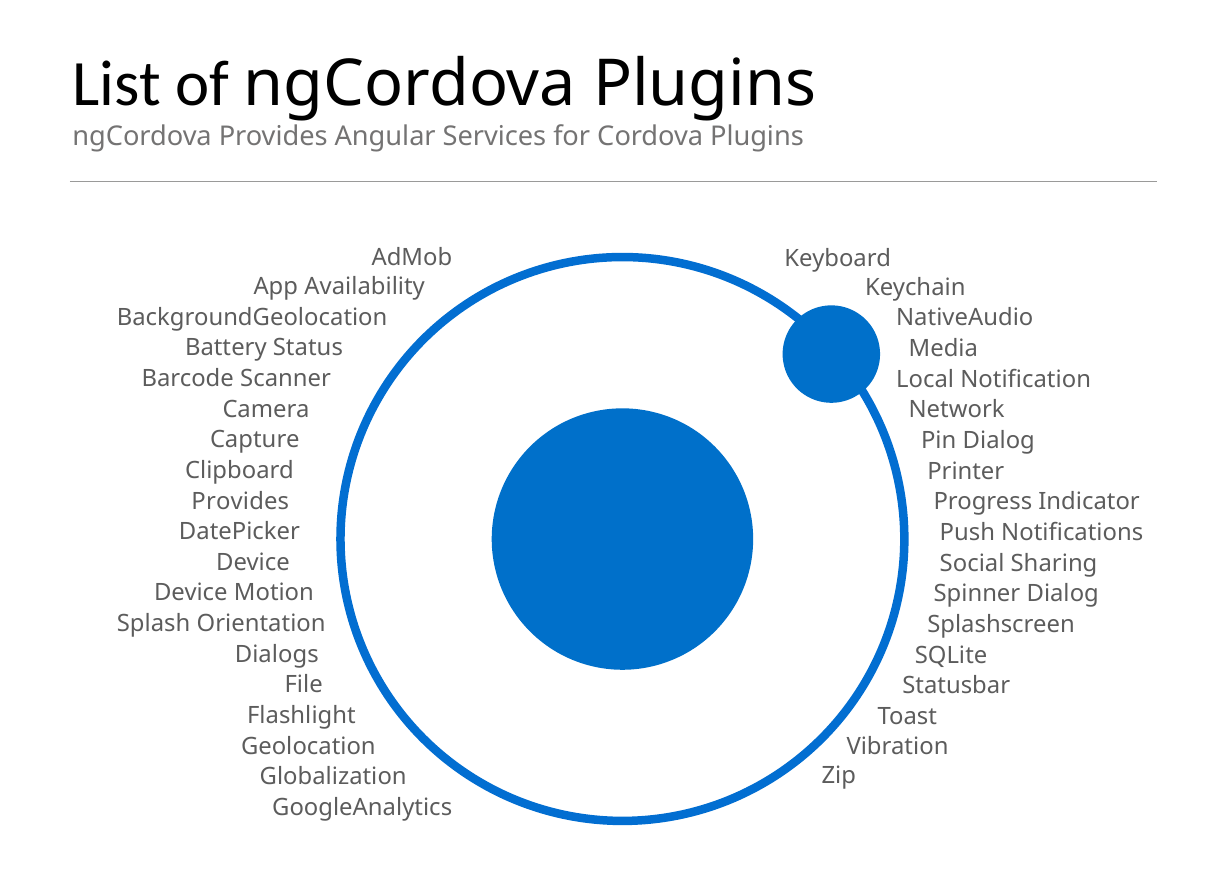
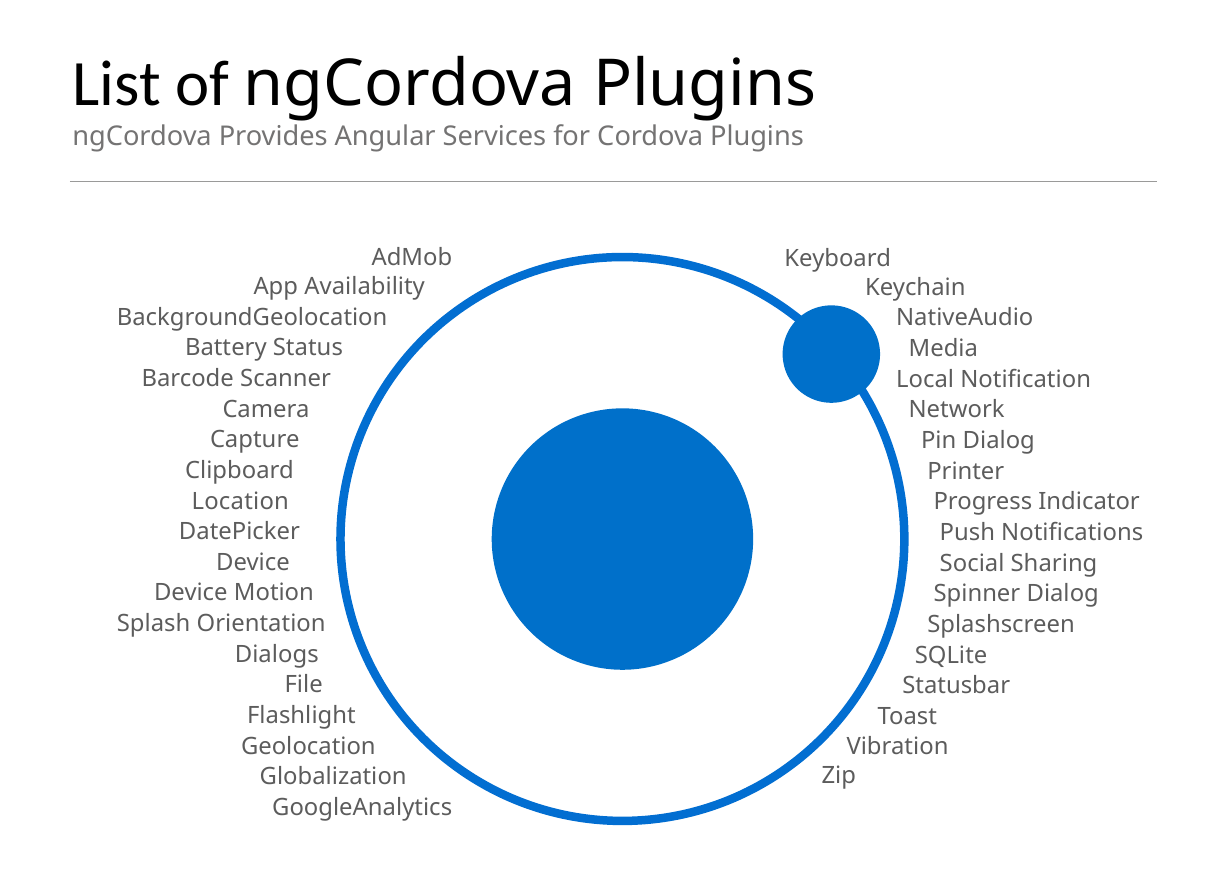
Provides: Provides -> Location (240, 501)
